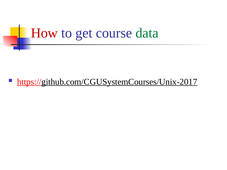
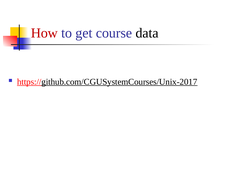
data colour: green -> black (147, 33)
